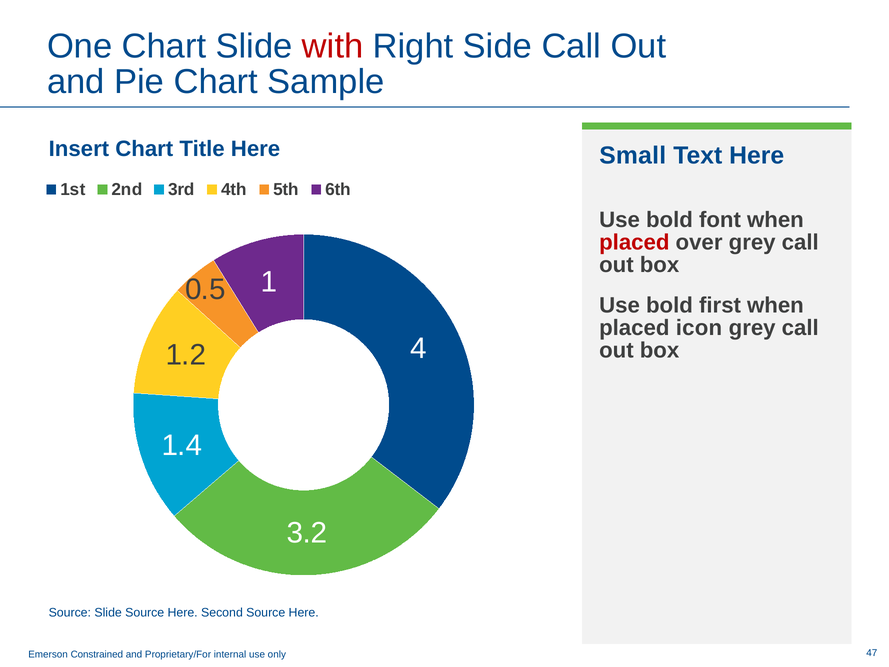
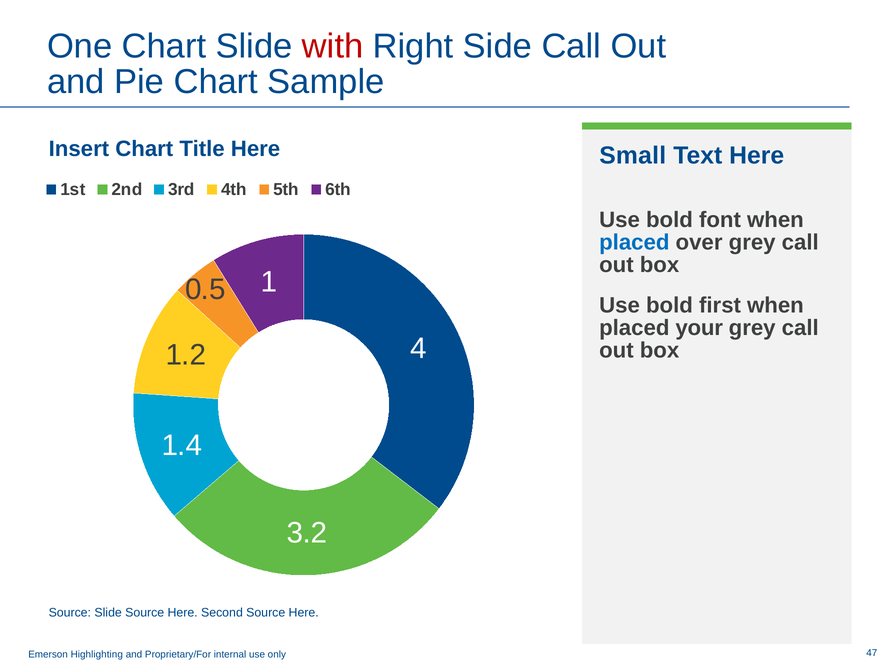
placed colour: red -> blue (634, 242)
icon: icon -> your (699, 328)
Constrained: Constrained -> Highlighting (97, 654)
